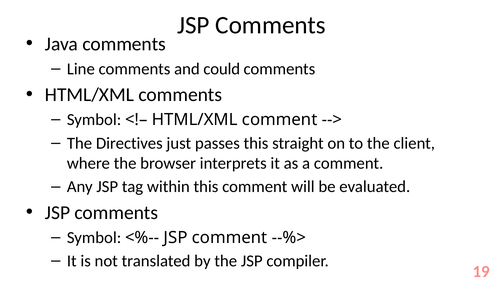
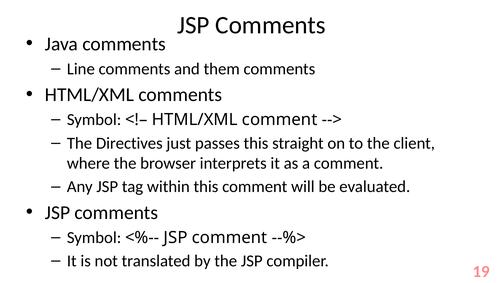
could: could -> them (222, 69)
